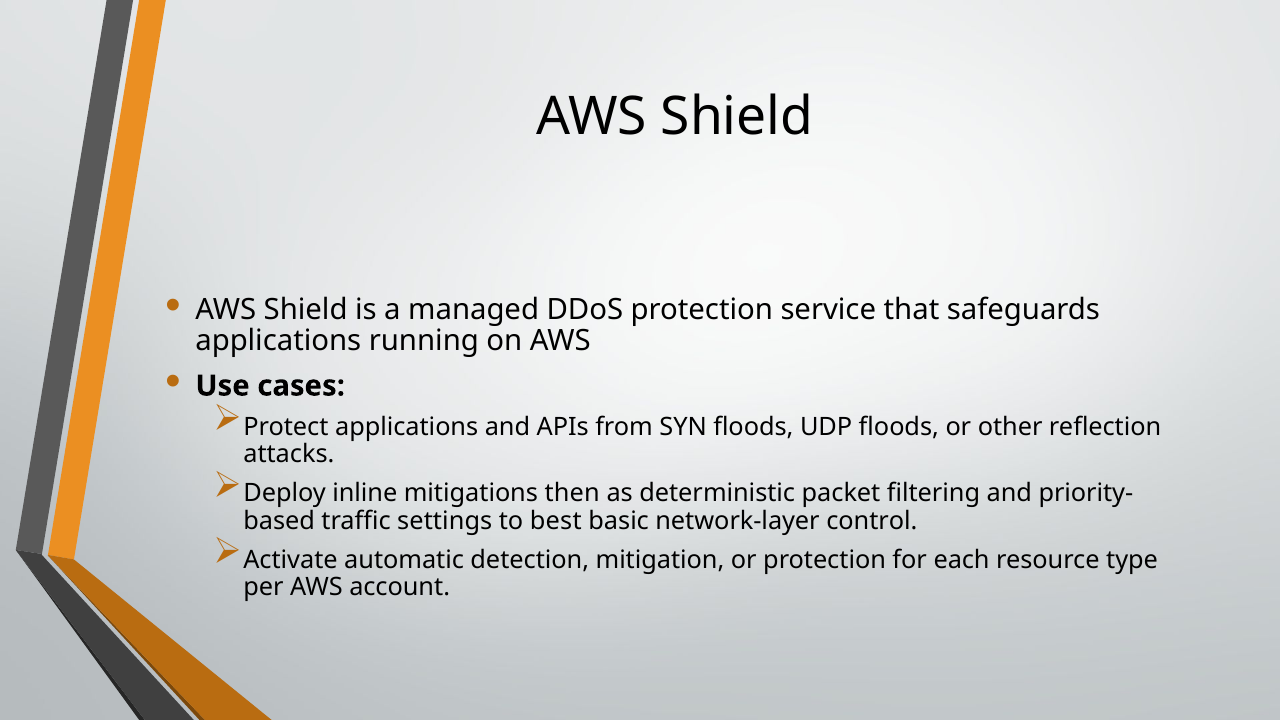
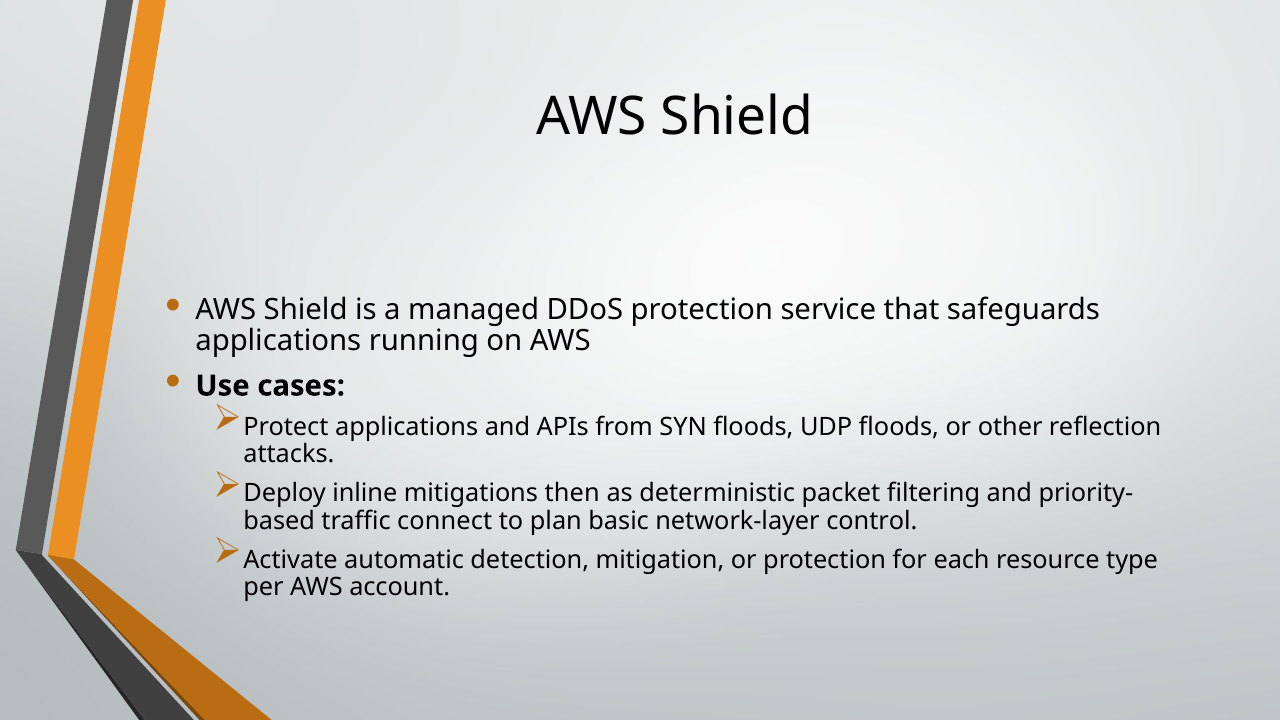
settings: settings -> connect (445, 521)
best: best -> plan (556, 521)
